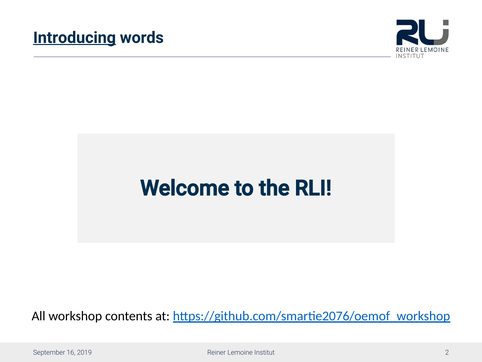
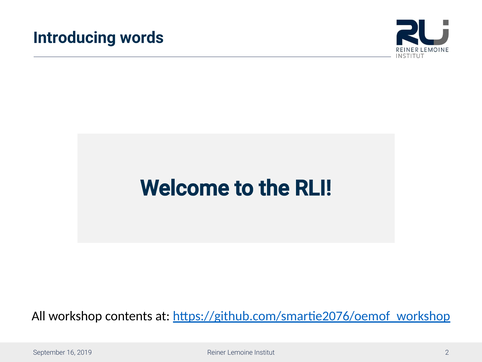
Introducing underline: present -> none (75, 38)
